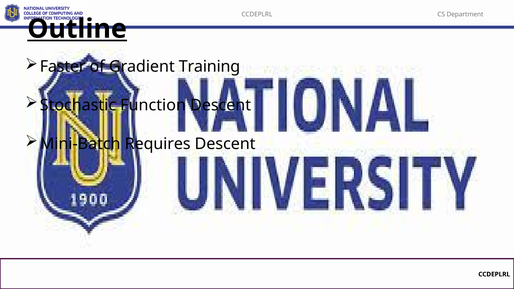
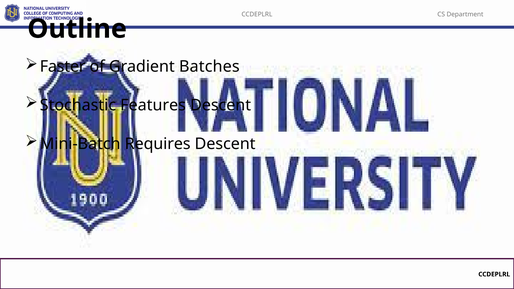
Outline underline: present -> none (77, 29)
Training: Training -> Batches (209, 67)
Function: Function -> Features (153, 105)
